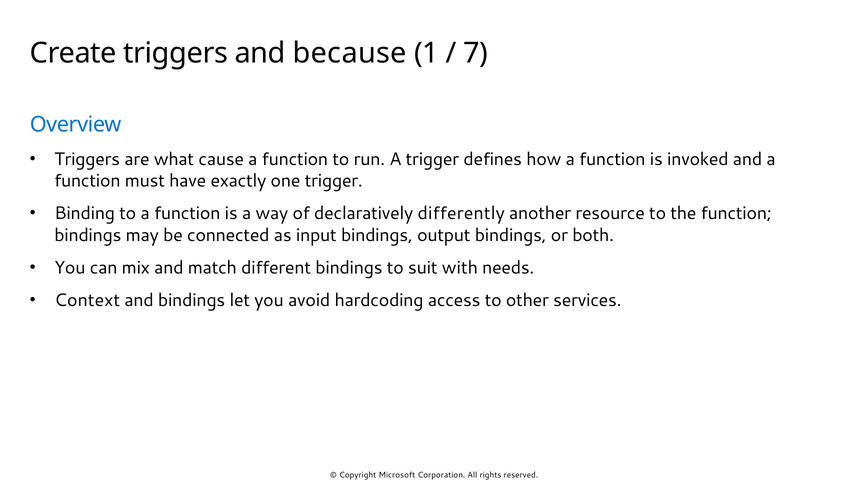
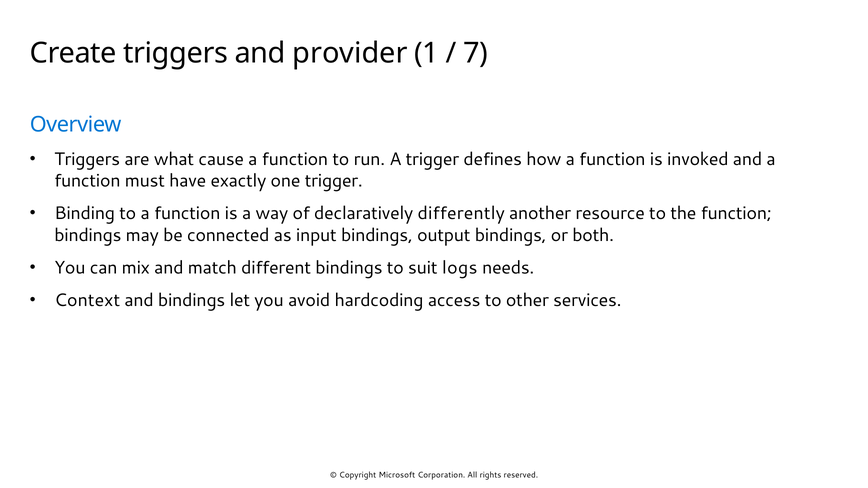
because: because -> provider (350, 53)
with: with -> logs (460, 268)
